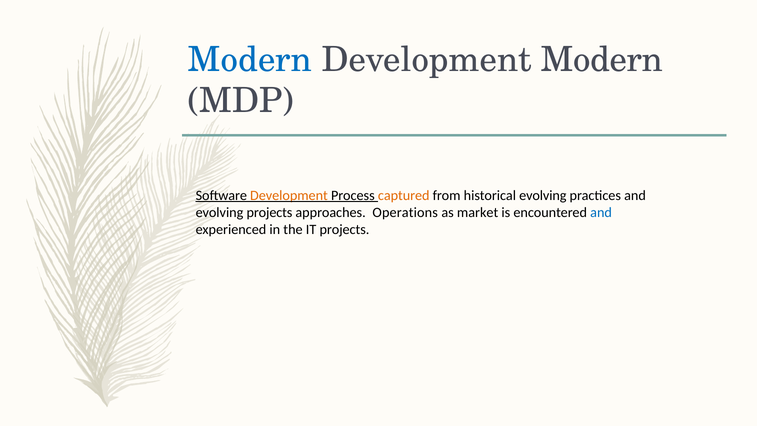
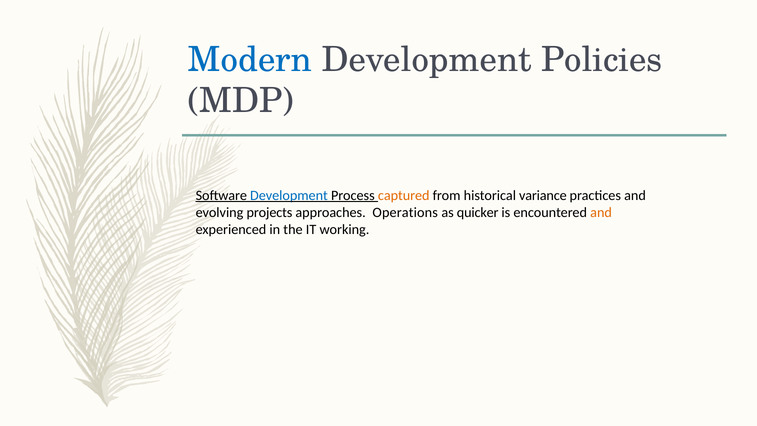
Development Modern: Modern -> Policies (602, 60)
Development colour: orange -> blue (289, 195)
historical evolving: evolving -> variance (543, 195)
market: market -> quicker (478, 213)
and colour: blue -> orange (601, 213)
IT projects: projects -> working (344, 230)
